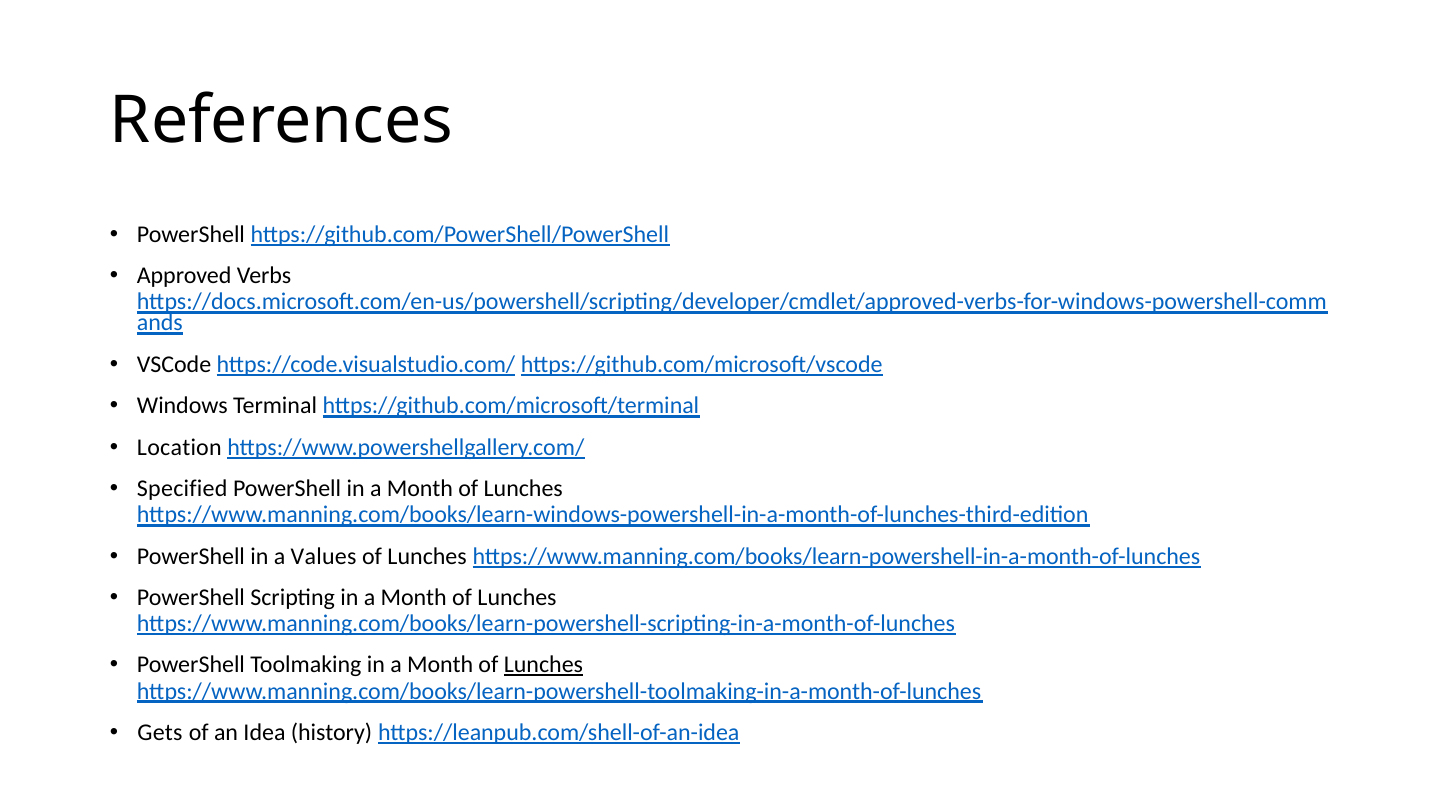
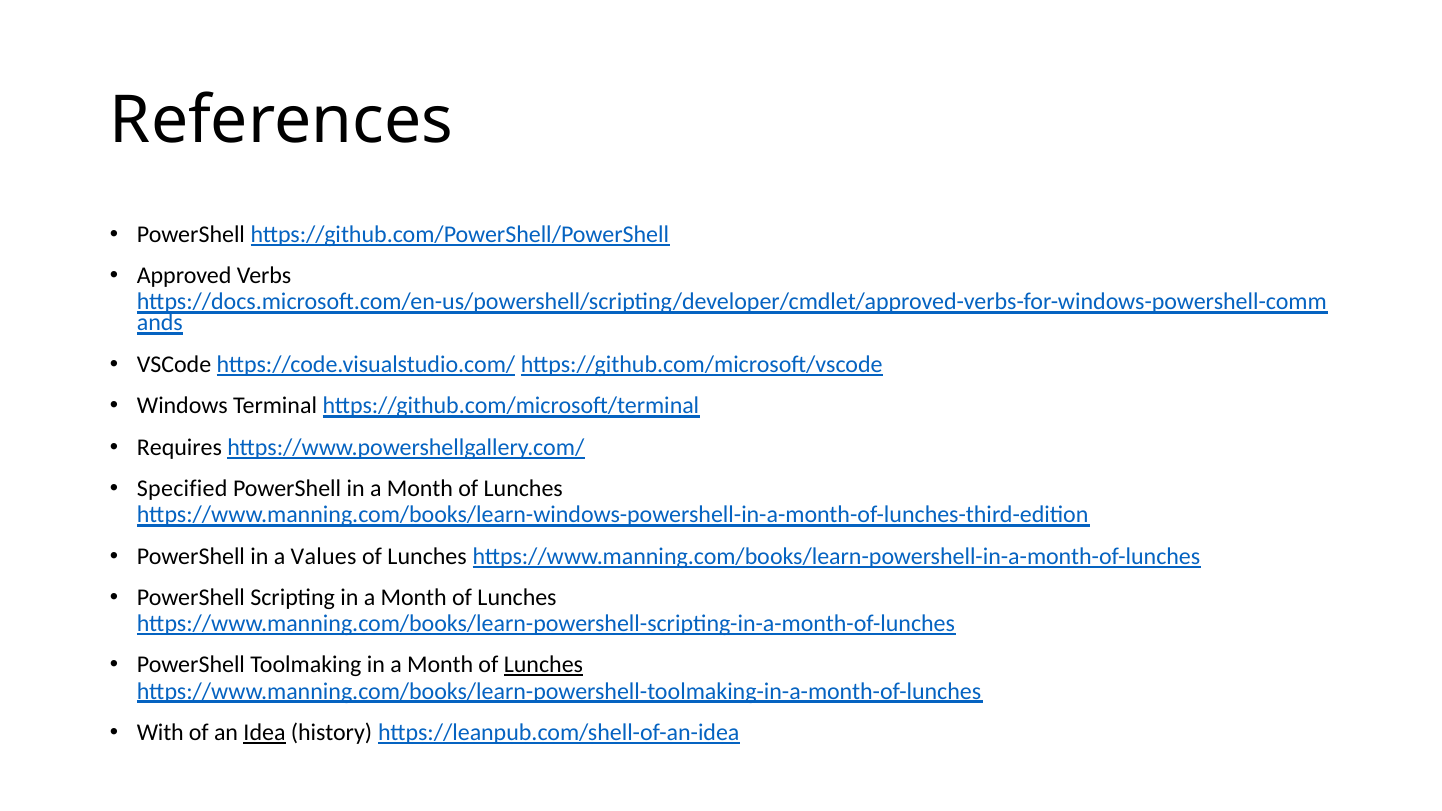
Location: Location -> Requires (179, 448)
Gets: Gets -> With (160, 733)
Idea underline: none -> present (265, 733)
